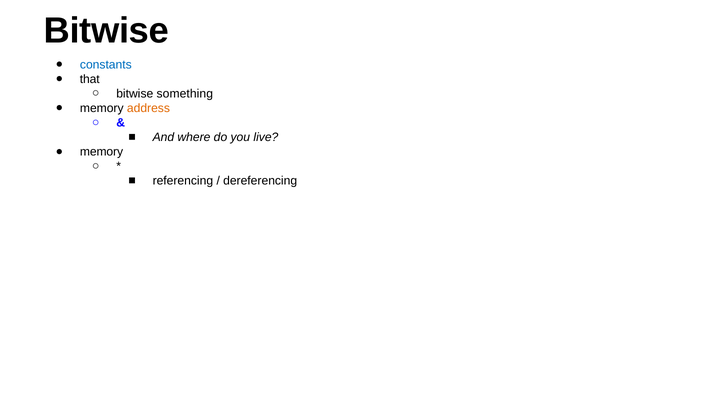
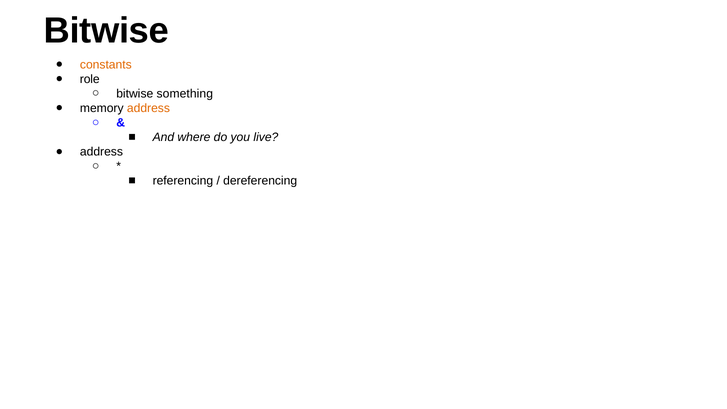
constants colour: blue -> orange (106, 64)
that: that -> role (90, 79)
memory: memory -> address (101, 152)
